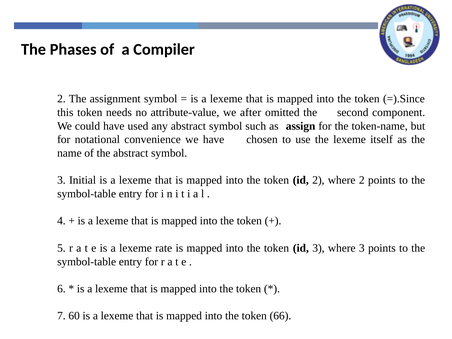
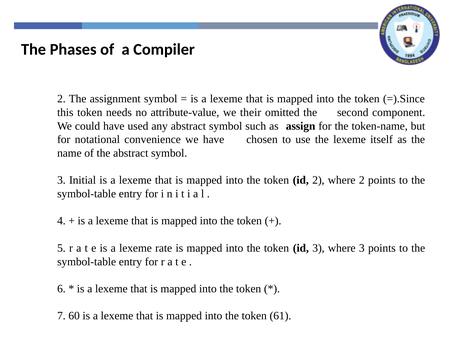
after: after -> their (251, 112)
66: 66 -> 61 (280, 316)
